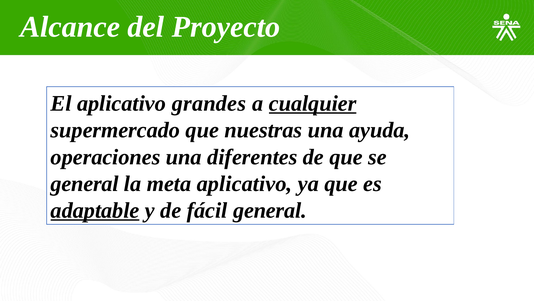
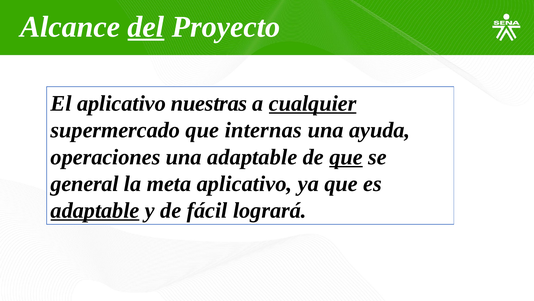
del underline: none -> present (146, 27)
grandes: grandes -> nuestras (209, 103)
nuestras: nuestras -> internas (263, 130)
una diferentes: diferentes -> adaptable (252, 157)
que underline: none -> present (346, 157)
fácil general: general -> logrará (270, 210)
